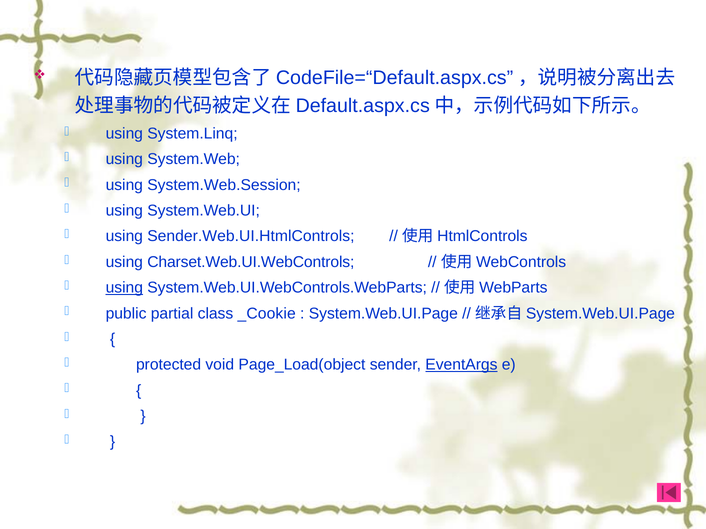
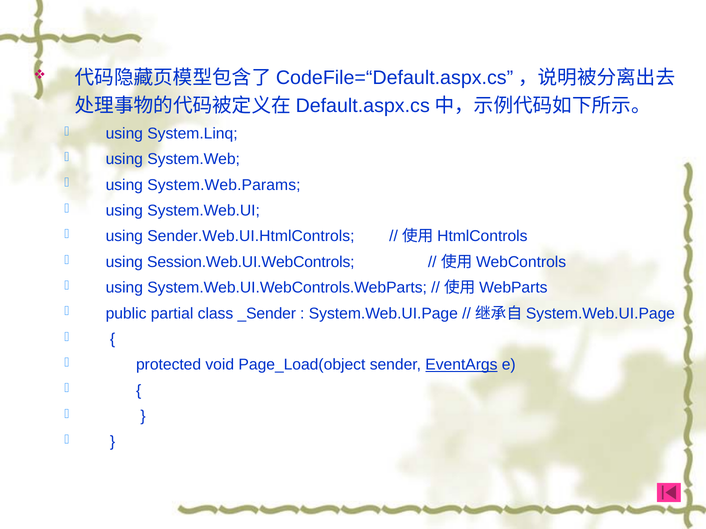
System.Web.Session: System.Web.Session -> System.Web.Params (224, 185)
Charset.Web.UI.WebControls: Charset.Web.UI.WebControls -> Session.Web.UI.WebControls (251, 262)
using underline: present -> none (124, 288)
_Cookie: _Cookie -> _Sender (267, 314)
